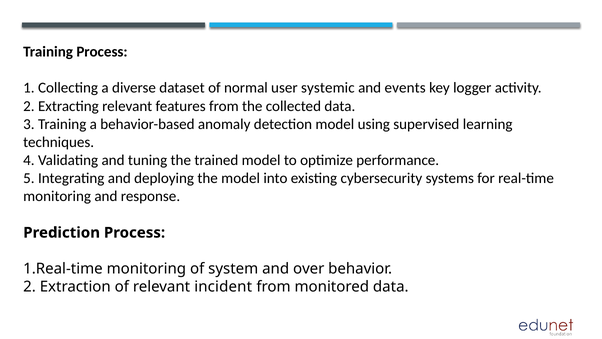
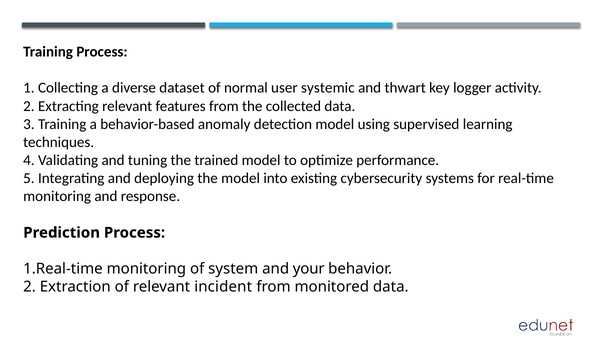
events: events -> thwart (405, 88)
over: over -> your (309, 269)
